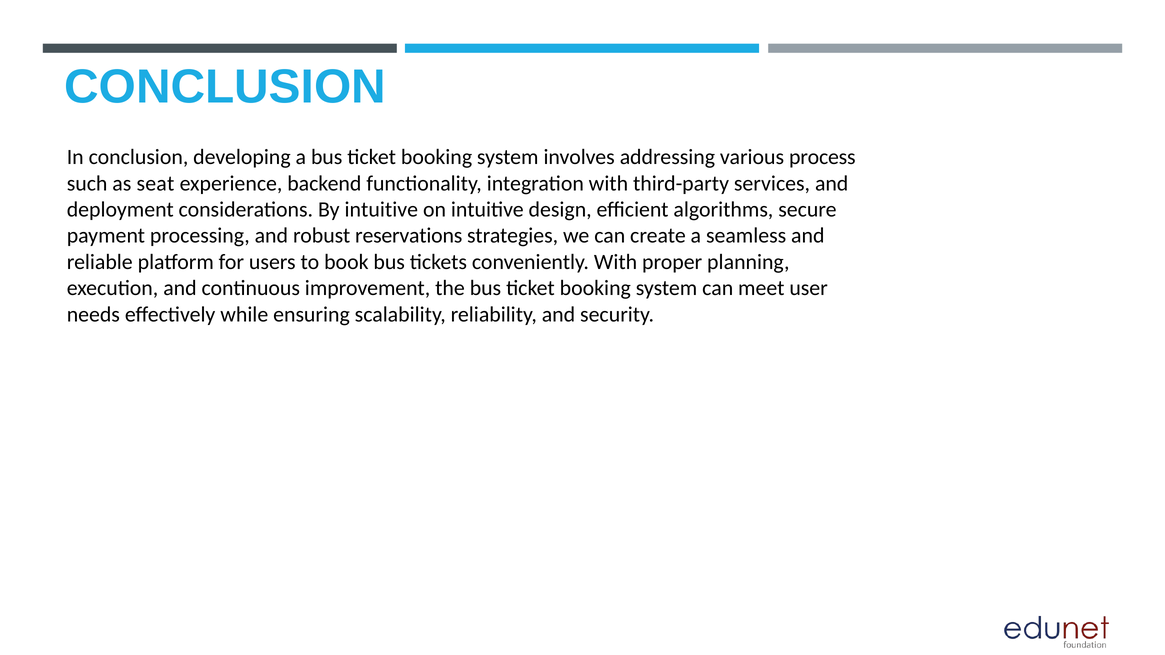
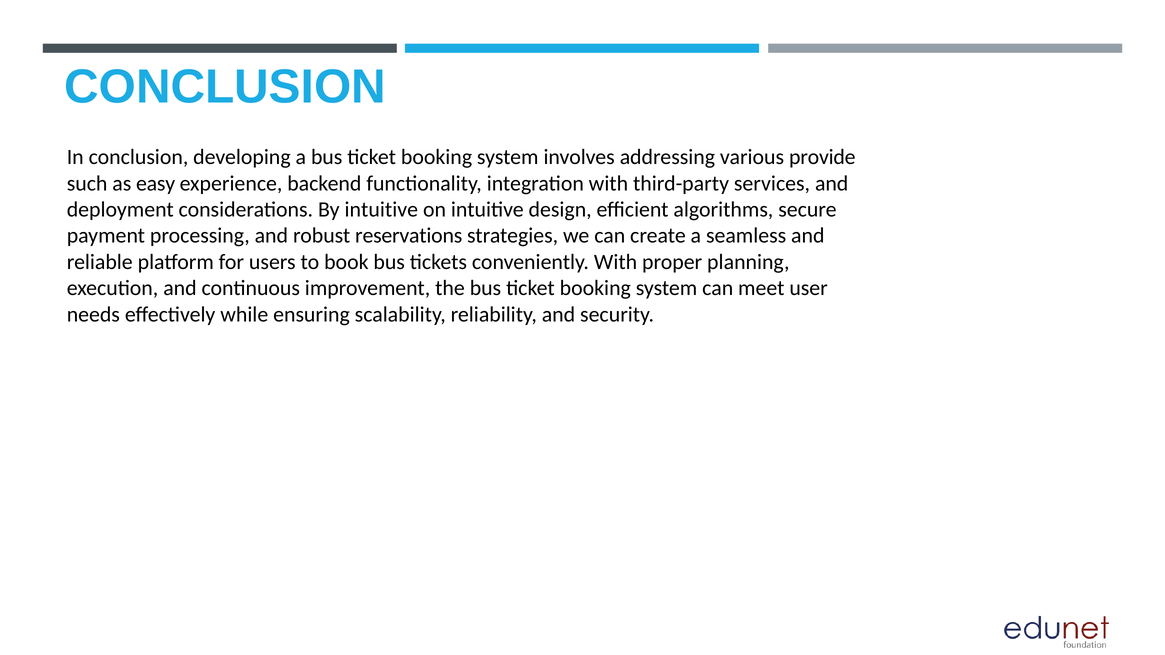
process: process -> provide (822, 157)
seat: seat -> easy (156, 183)
